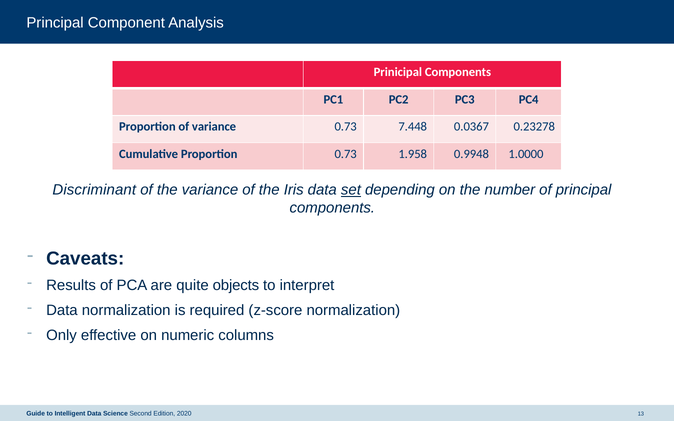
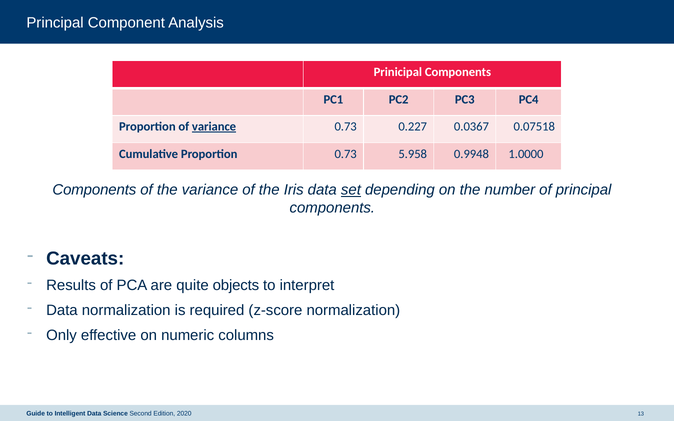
variance underline: none -> present (214, 127)
7.448: 7.448 -> 0.227 (413, 127)
0.23278: 0.23278 -> 0.07518 (534, 127)
1.958: 1.958 -> 5.958 (413, 154)
Discriminant: Discriminant -> Components (94, 190)
